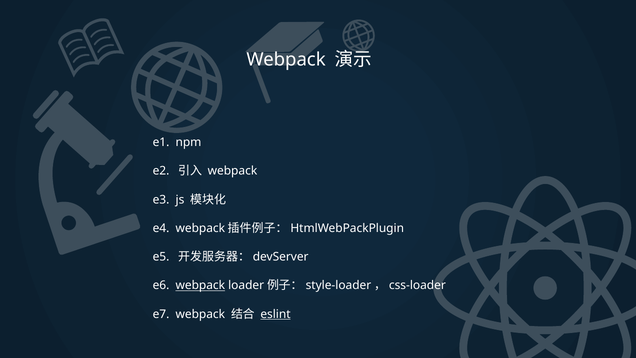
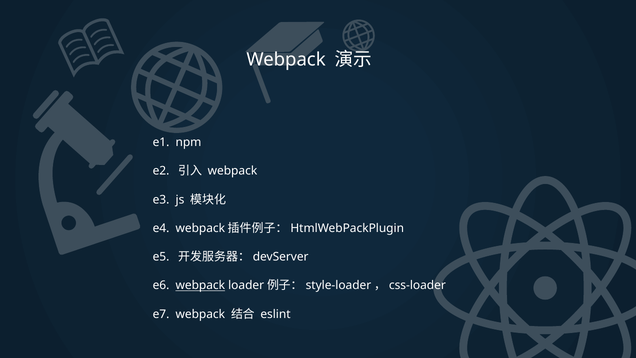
eslint underline: present -> none (275, 314)
